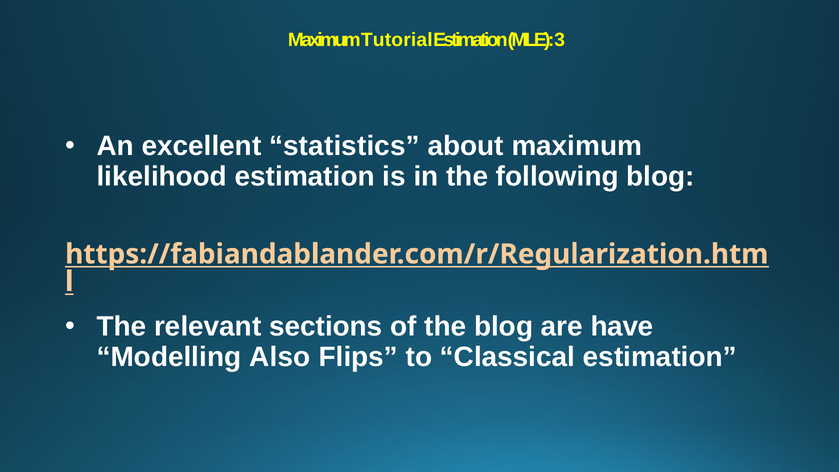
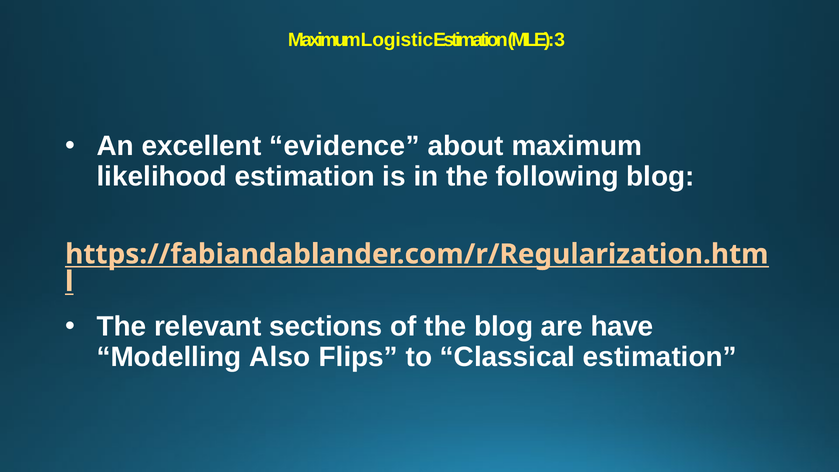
Tutorial: Tutorial -> Logistic (397, 40)
statistics: statistics -> evidence (344, 146)
